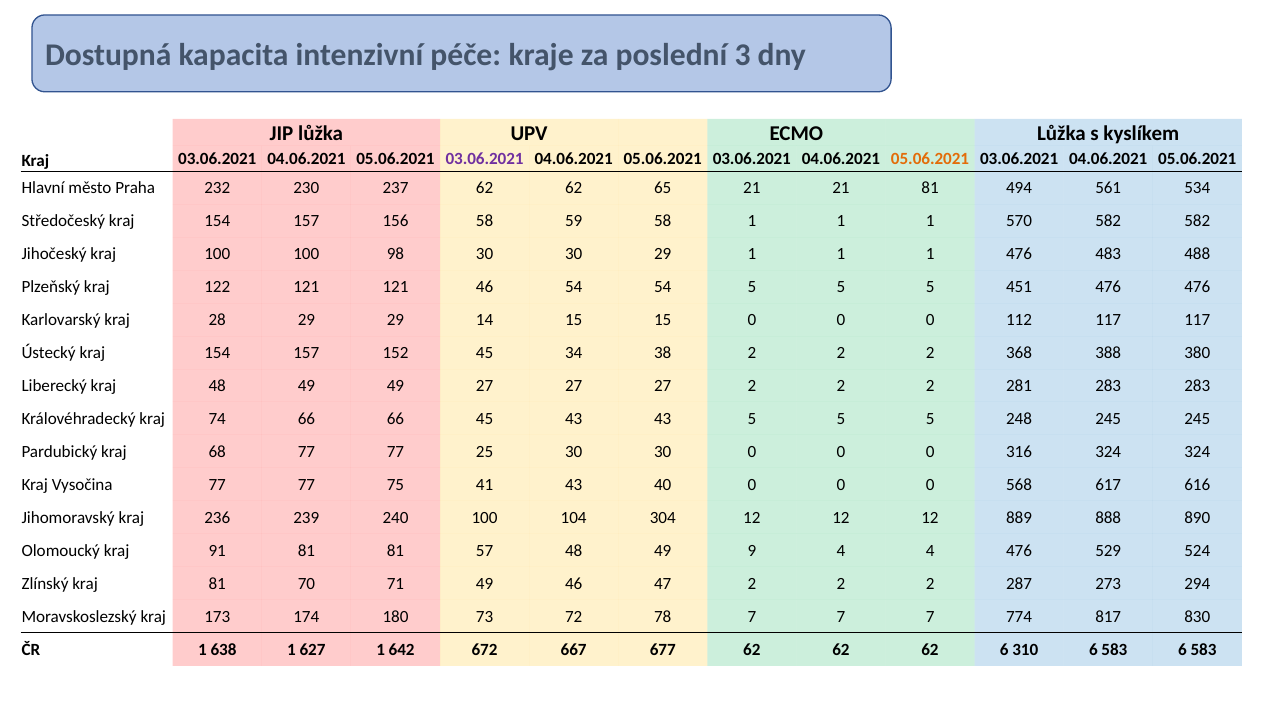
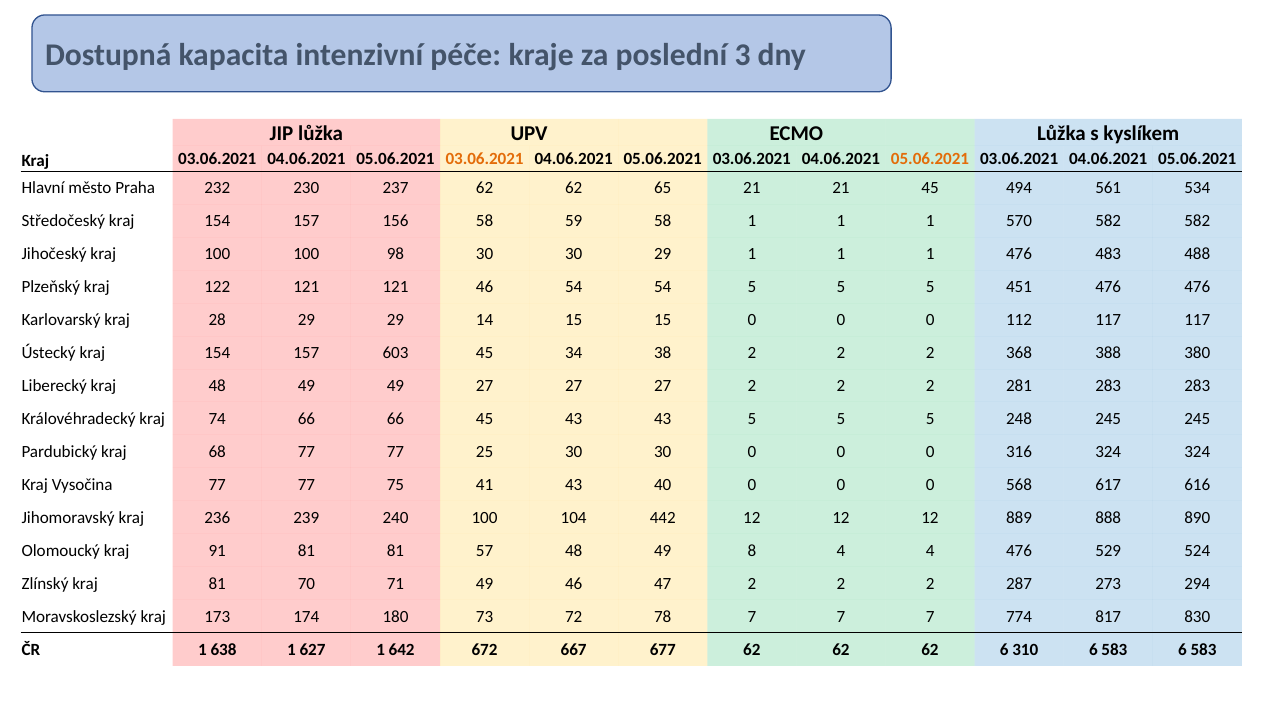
03.06.2021 colour: purple -> orange (485, 159)
21 81: 81 -> 45 (930, 188)
152: 152 -> 603 (396, 353)
304: 304 -> 442 (663, 518)
9: 9 -> 8 (752, 551)
